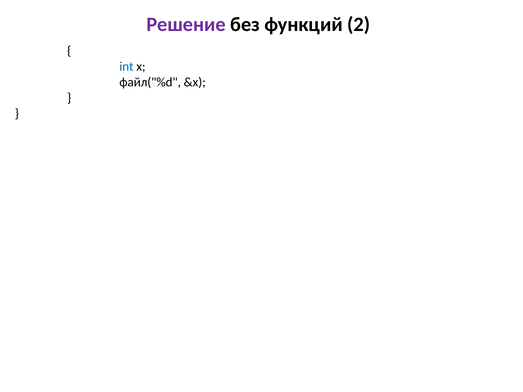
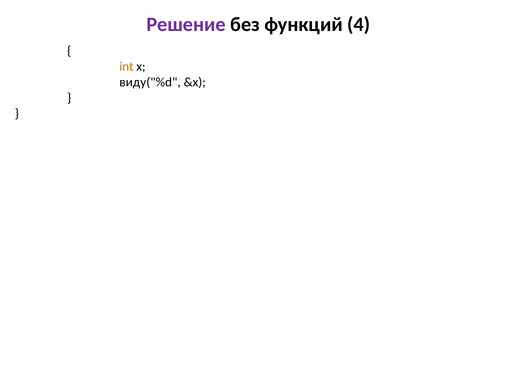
2: 2 -> 4 (359, 25)
int colour: blue -> orange (126, 67)
файл("%d: файл("%d -> виду("%d (150, 82)
